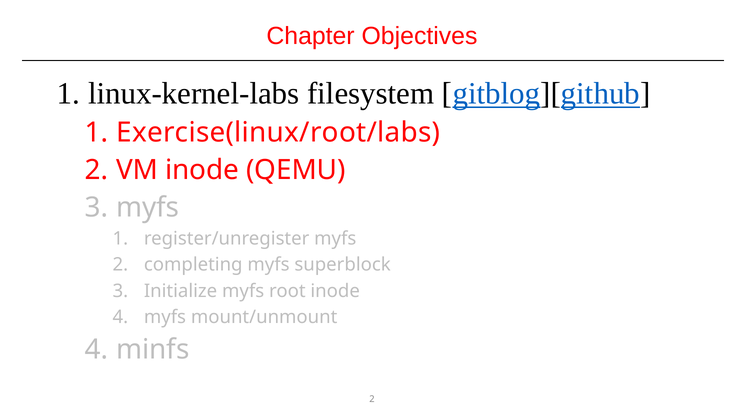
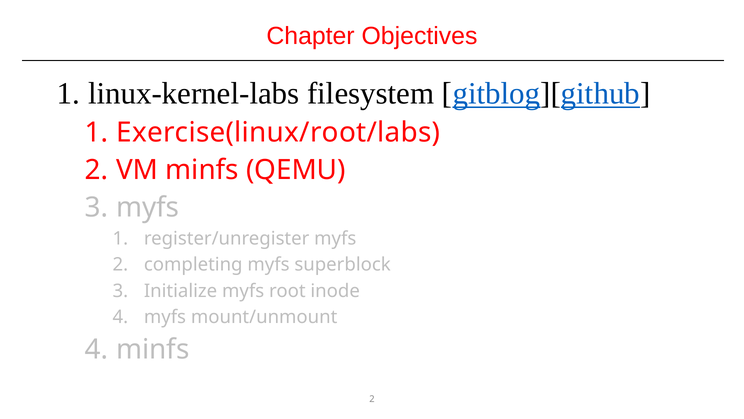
VM inode: inode -> minfs (202, 170)
